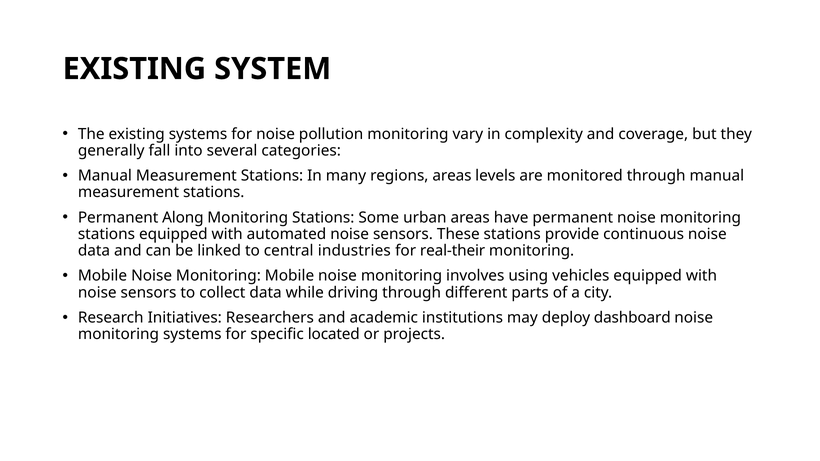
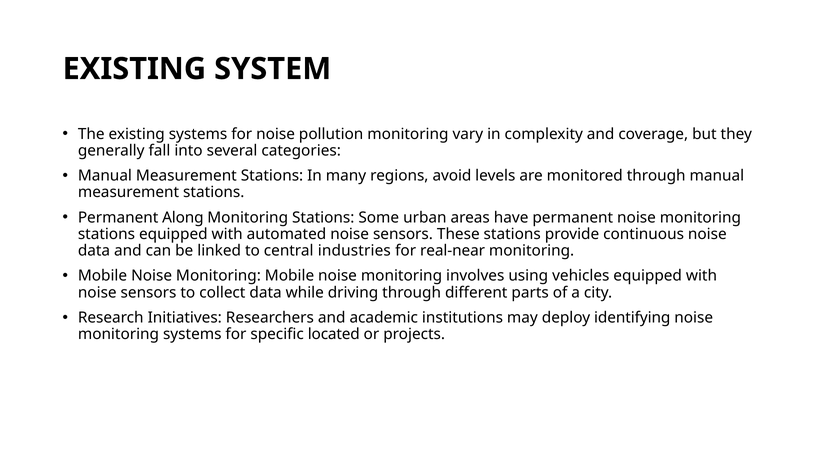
regions areas: areas -> avoid (452, 176)
real-their: real-their -> real-near (453, 251)
dashboard: dashboard -> identifying (632, 318)
